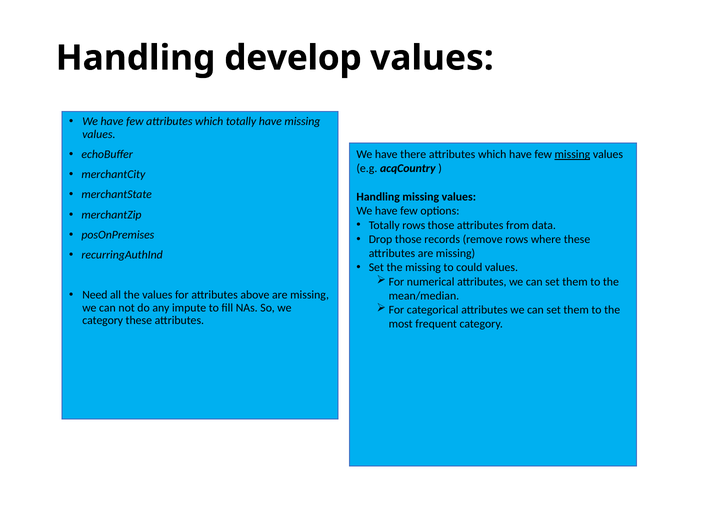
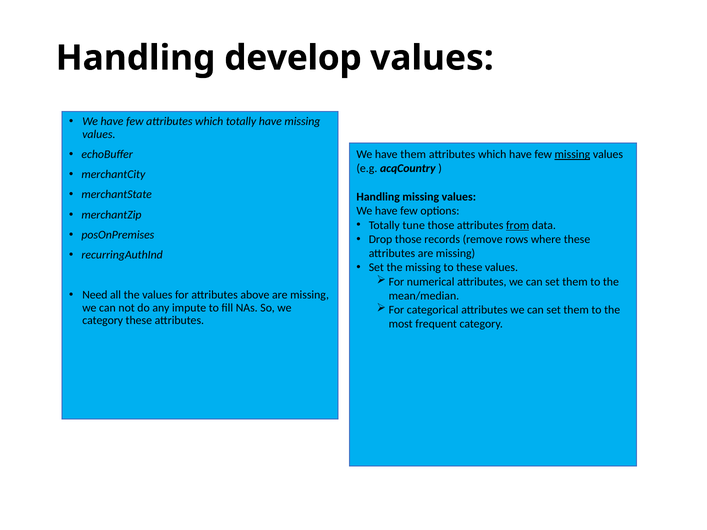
have there: there -> them (413, 155)
Totally rows: rows -> tune (414, 225)
from underline: none -> present (518, 225)
to could: could -> these (469, 268)
